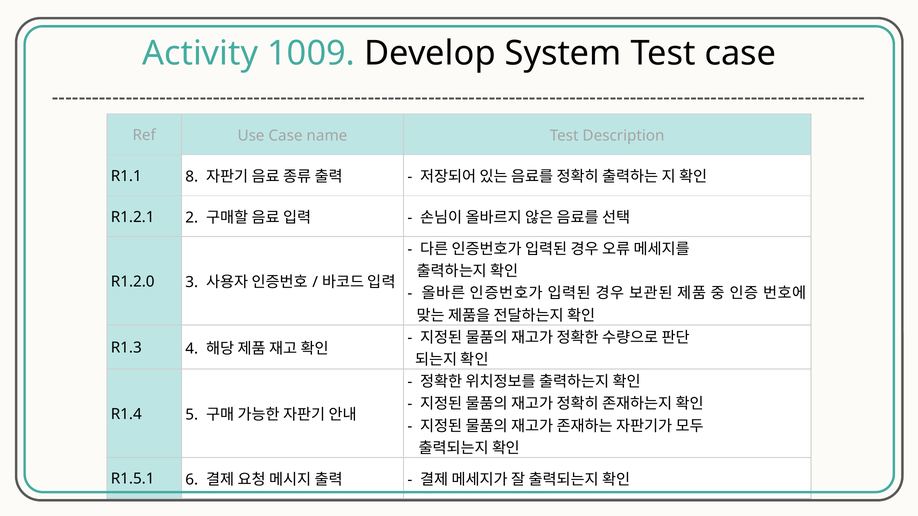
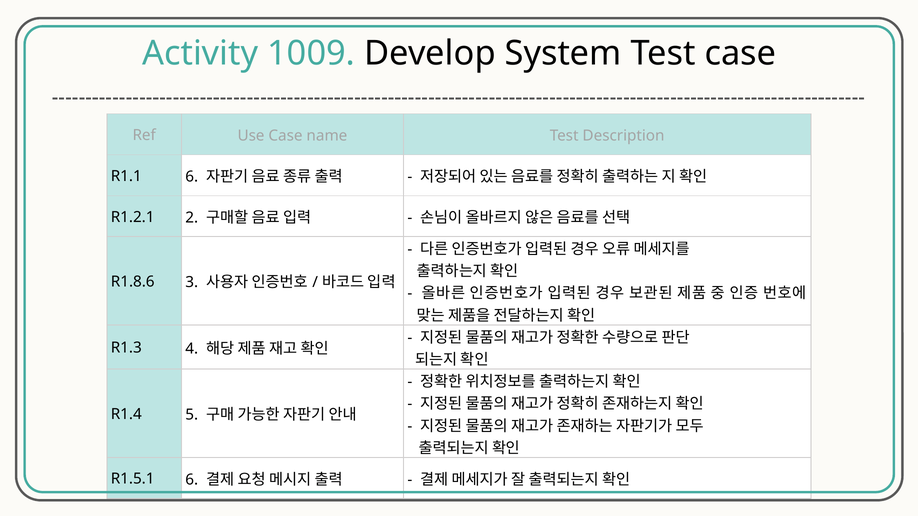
R1.1 8: 8 -> 6 (192, 177)
R1.2.0: R1.2.0 -> R1.8.6 (133, 282)
